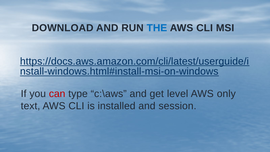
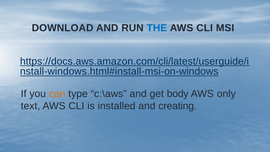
can colour: red -> orange (57, 94)
level: level -> body (178, 94)
session: session -> creating (178, 106)
